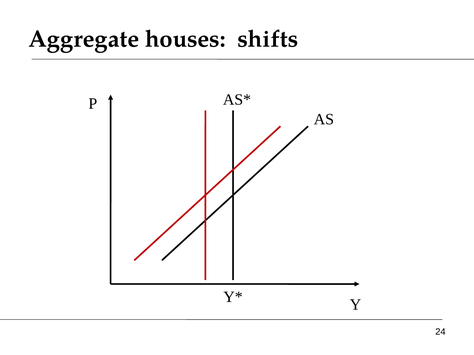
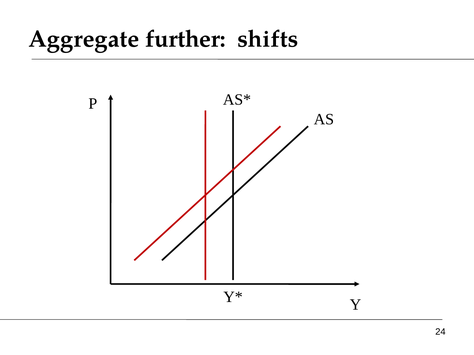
houses: houses -> further (186, 39)
